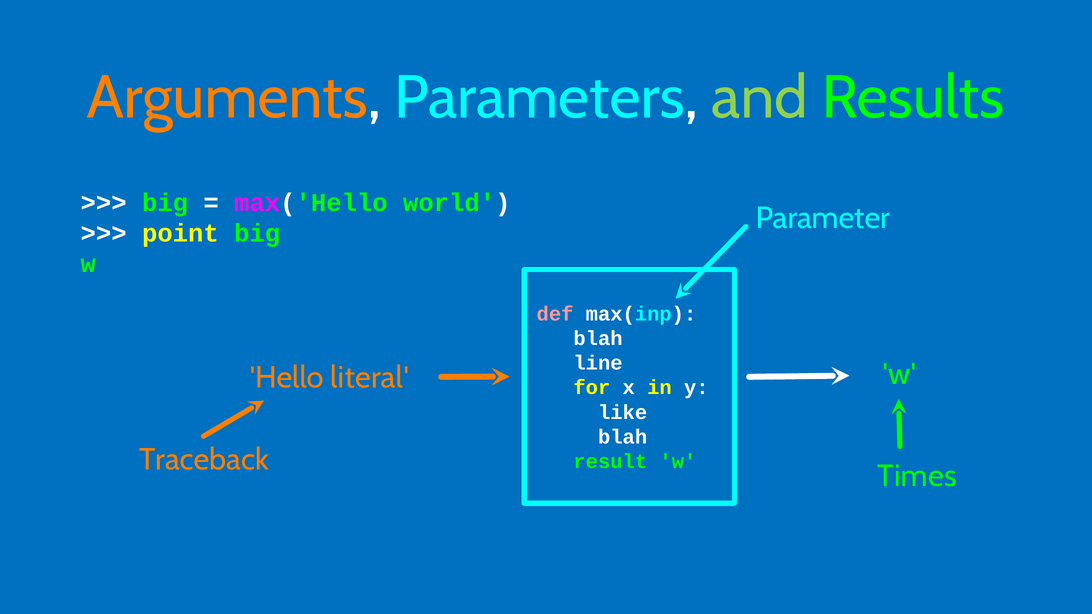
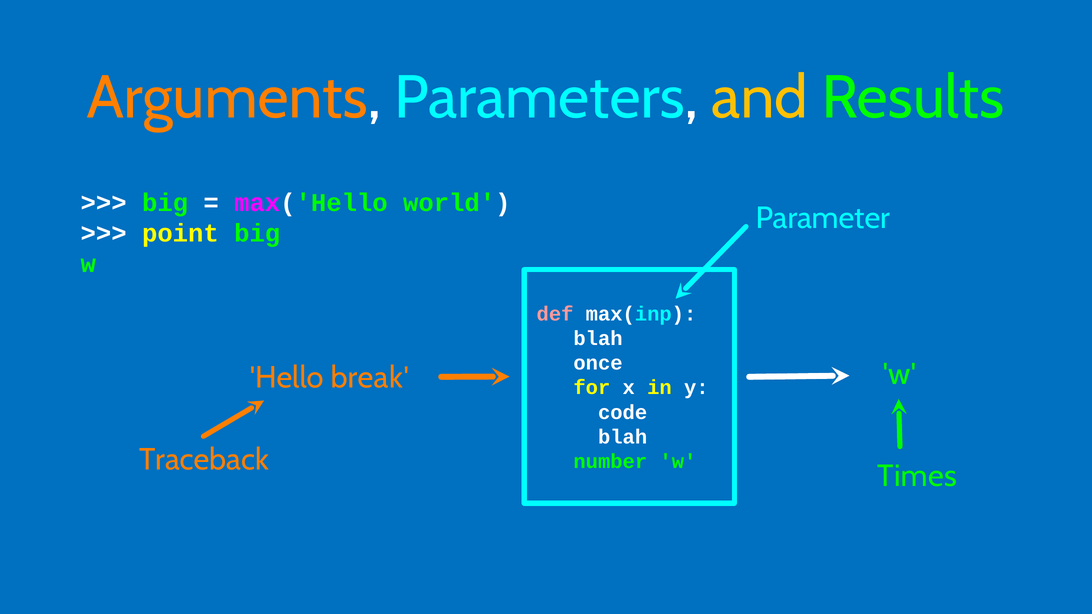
and colour: light green -> yellow (760, 98)
line: line -> once (598, 363)
literal: literal -> break (367, 378)
like: like -> code (623, 412)
result: result -> number (610, 462)
